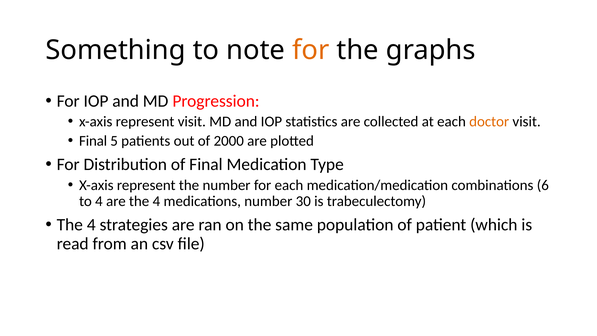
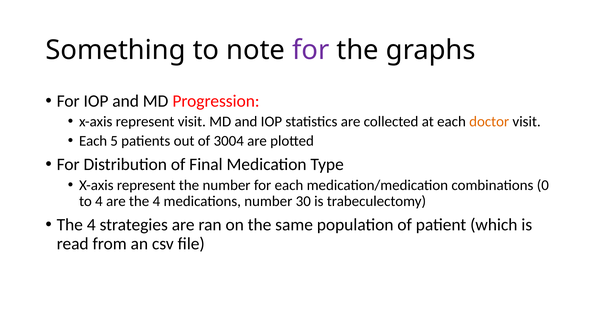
for colour: orange -> purple (311, 50)
Final: Final -> Each (93, 141)
2000: 2000 -> 3004 (229, 141)
6: 6 -> 0 (543, 185)
